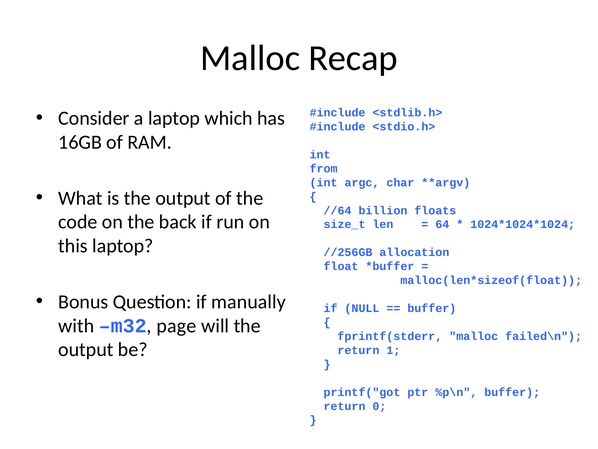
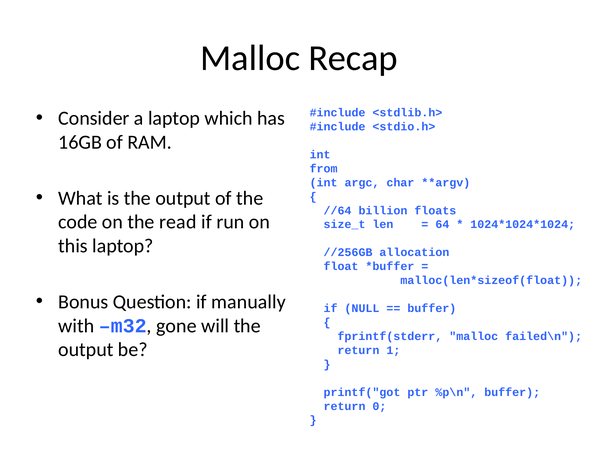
back: back -> read (178, 222)
page: page -> gone (176, 325)
